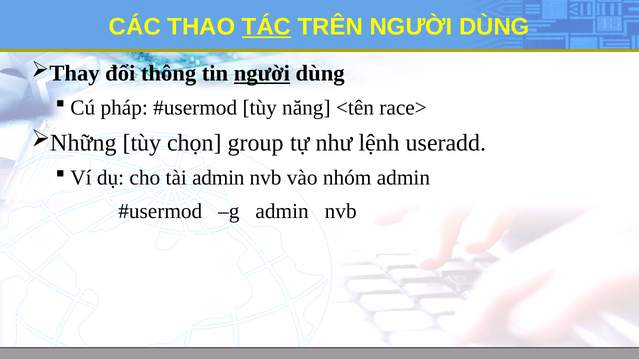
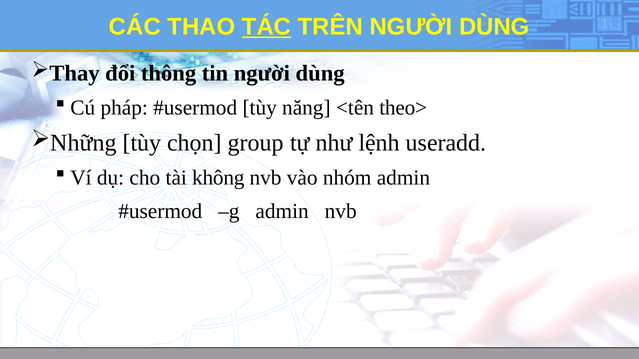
người underline: present -> none (262, 73)
race>: race> -> theo> (403, 108)
tài admin: admin -> không (218, 178)
